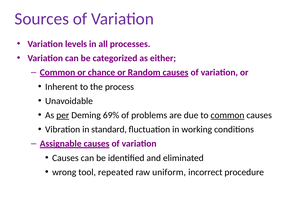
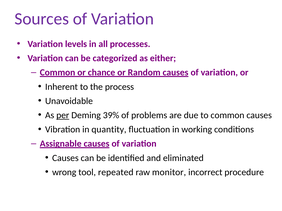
69%: 69% -> 39% (111, 115)
common underline: present -> none (227, 115)
standard: standard -> quantity (109, 130)
uniform: uniform -> monitor (169, 173)
